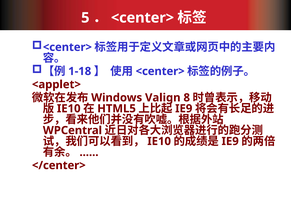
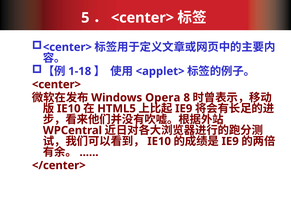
<center>: <center> -> <applet> (160, 71)
<applet>: <applet> -> <center> (56, 84)
Valign: Valign -> Opera (163, 97)
